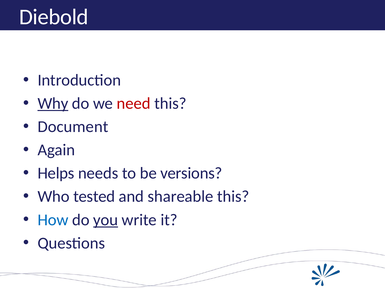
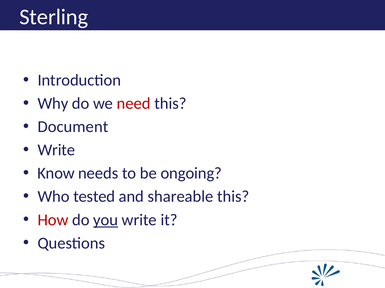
Diebold: Diebold -> Sterling (54, 17)
Why underline: present -> none (53, 104)
Again: Again -> Write (56, 150)
Helps: Helps -> Know (56, 174)
versions: versions -> ongoing (191, 174)
How colour: blue -> red (53, 220)
